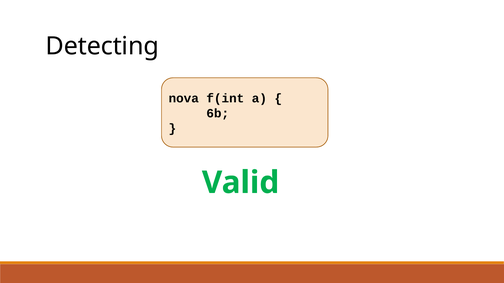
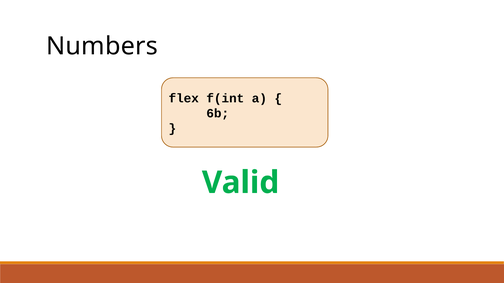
Detecting: Detecting -> Numbers (102, 46)
nova: nova -> flex (184, 98)
